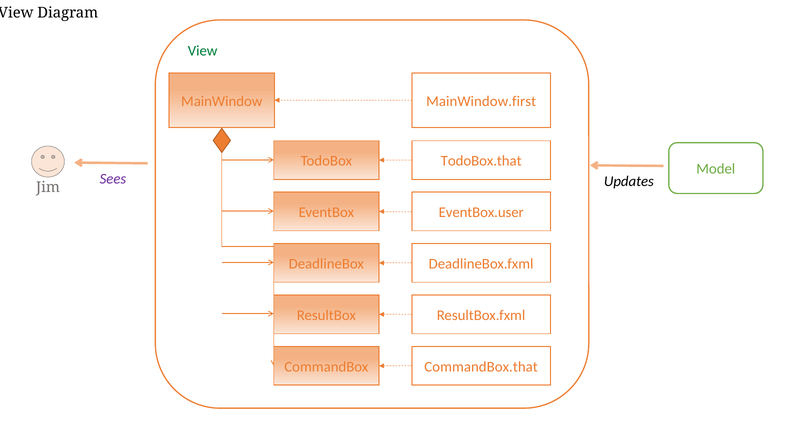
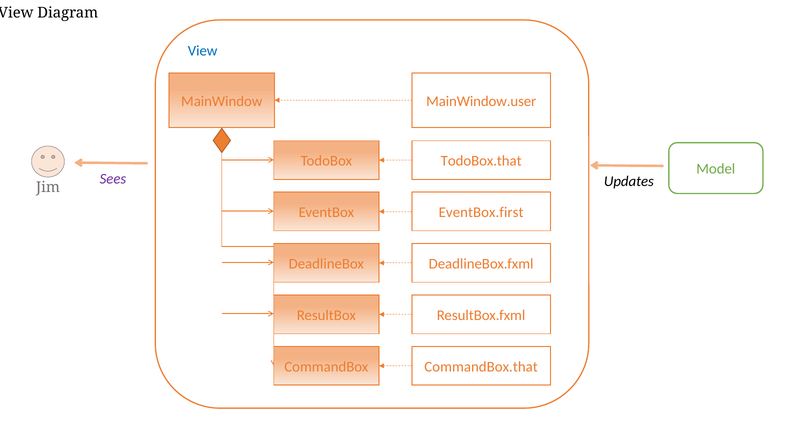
View colour: green -> blue (203, 51)
MainWindow.first: MainWindow.first -> MainWindow.user (481, 101)
EventBox.user: EventBox.user -> EventBox.first (481, 213)
